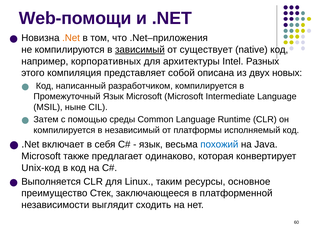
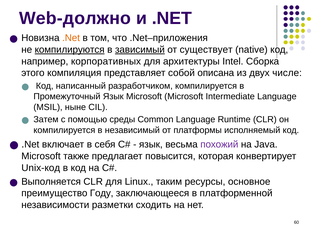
Web-помощи: Web-помощи -> Web-должно (75, 18)
компилируются underline: none -> present (70, 50)
Разных: Разных -> Сборка (263, 61)
новых: новых -> числе (287, 73)
похожий colour: blue -> purple (219, 144)
одинаково: одинаково -> повысится (170, 156)
Стек: Стек -> Году (102, 193)
выглядит: выглядит -> разметки (113, 204)
